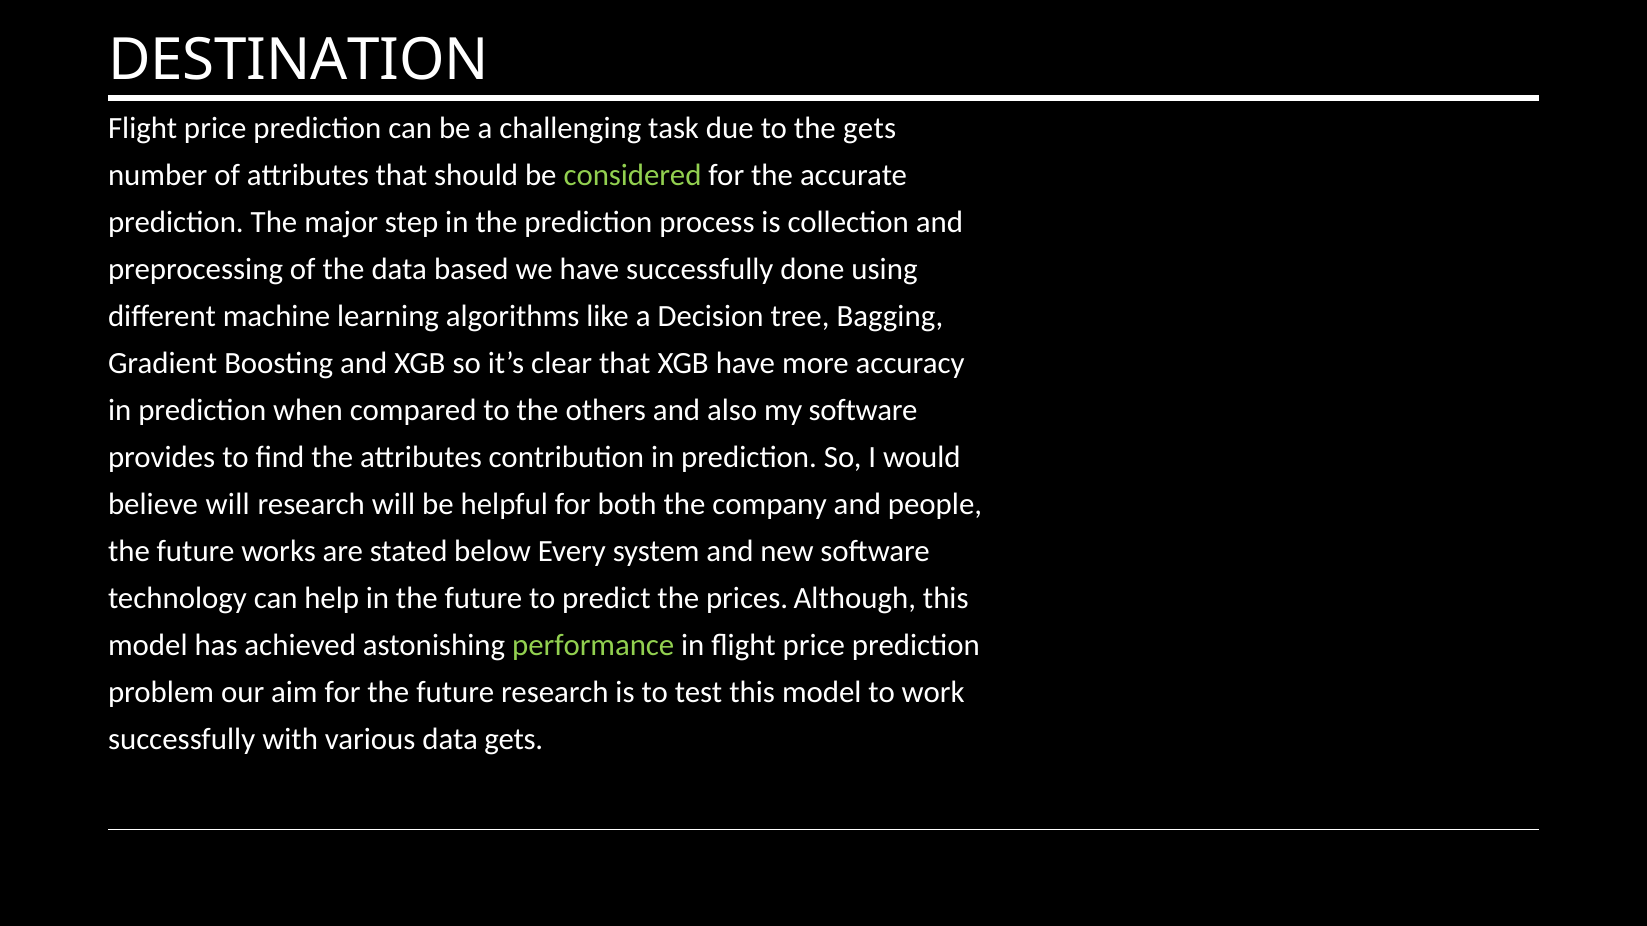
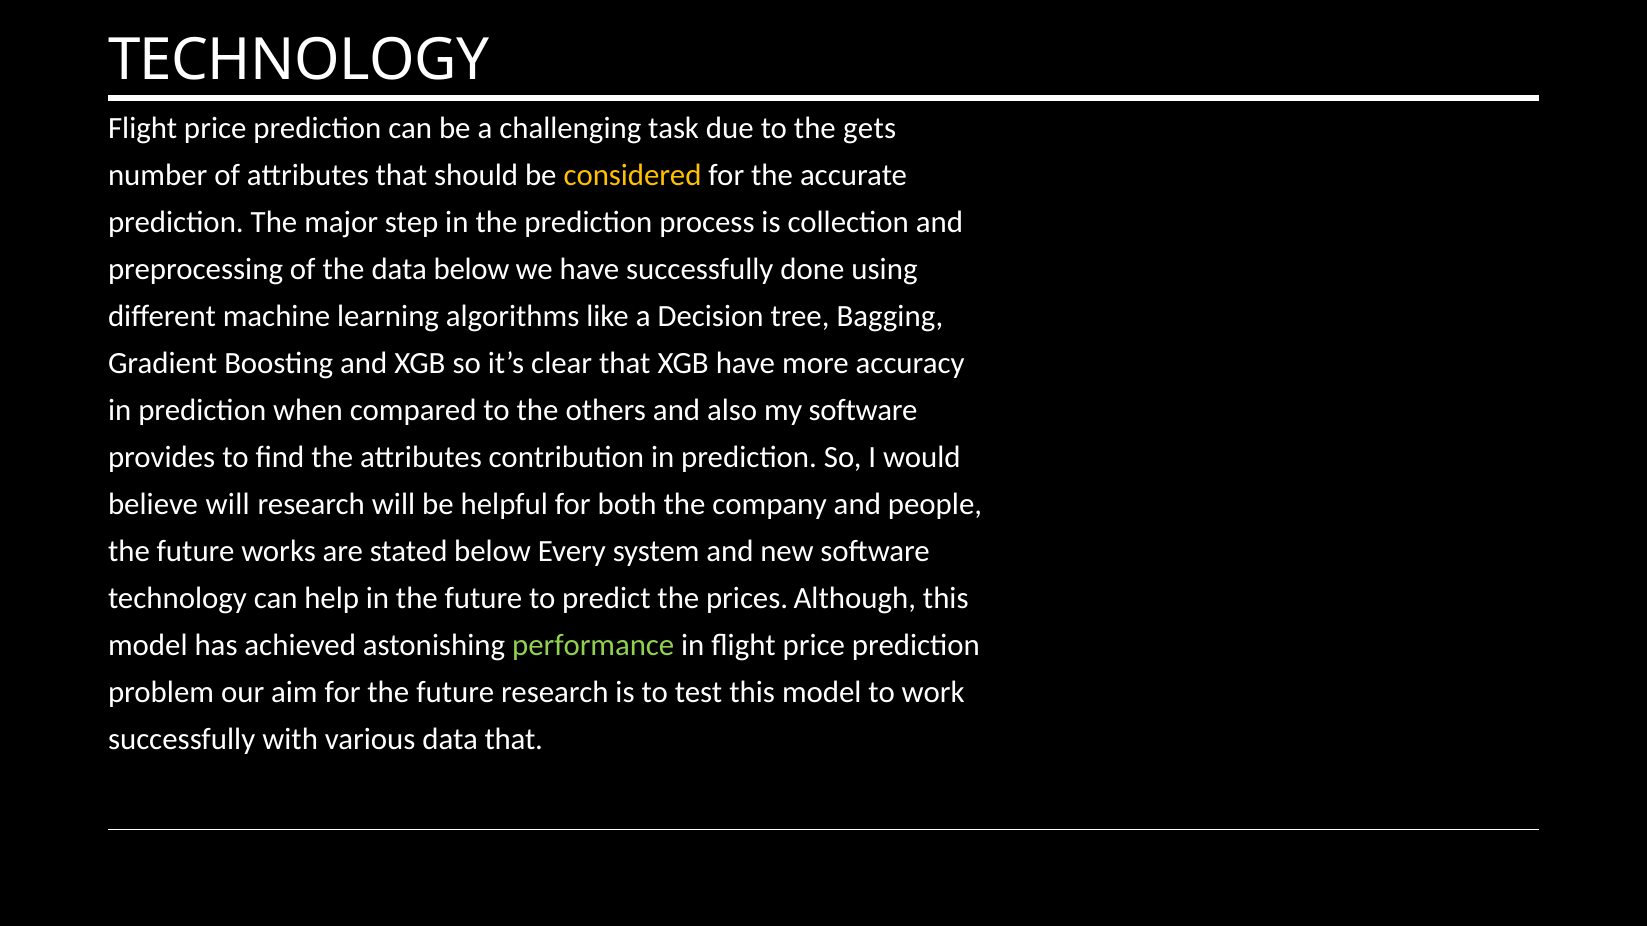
DESTINATION: DESTINATION -> TECHNOLOGY (299, 60)
considered colour: light green -> yellow (633, 175)
data based: based -> below (471, 269)
data gets: gets -> that (514, 739)
